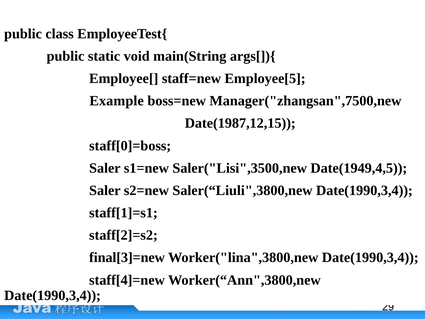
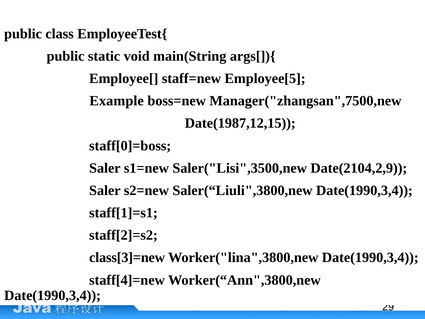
Date(1949,4,5: Date(1949,4,5 -> Date(2104,2,9 (359, 168)
final[3]=new: final[3]=new -> class[3]=new (127, 257)
